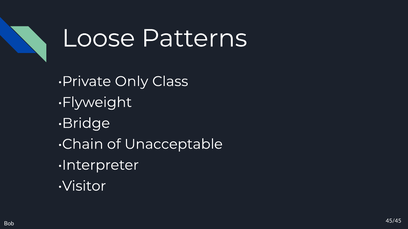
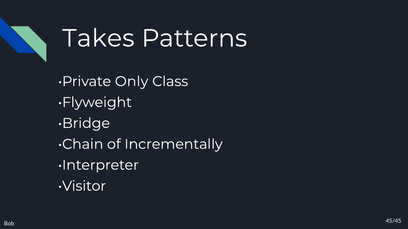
Loose: Loose -> Takes (98, 38)
Unacceptable: Unacceptable -> Incrementally (174, 144)
